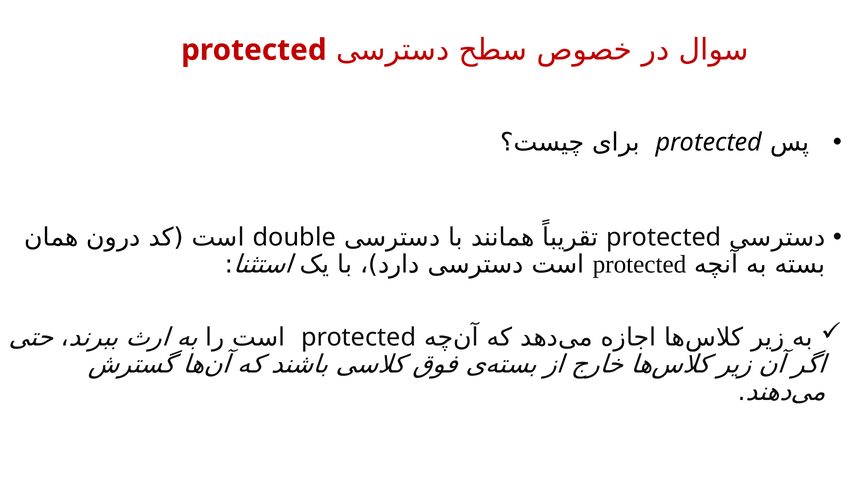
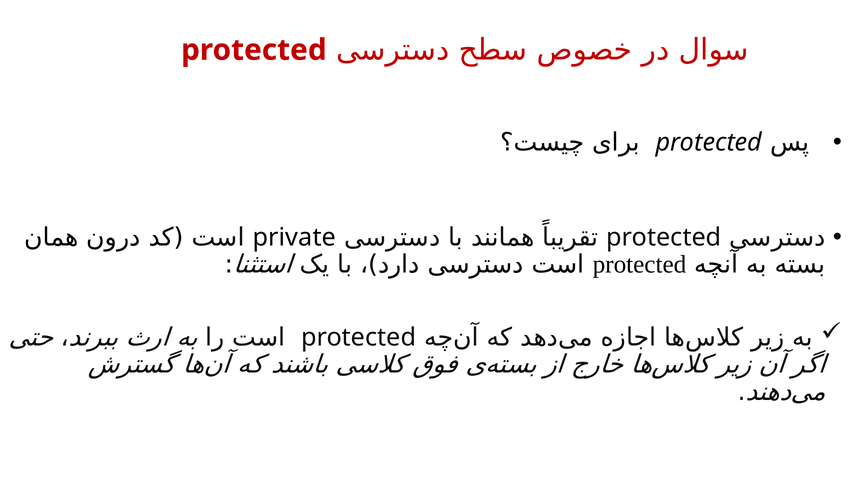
double: double -> private (294, 237)
